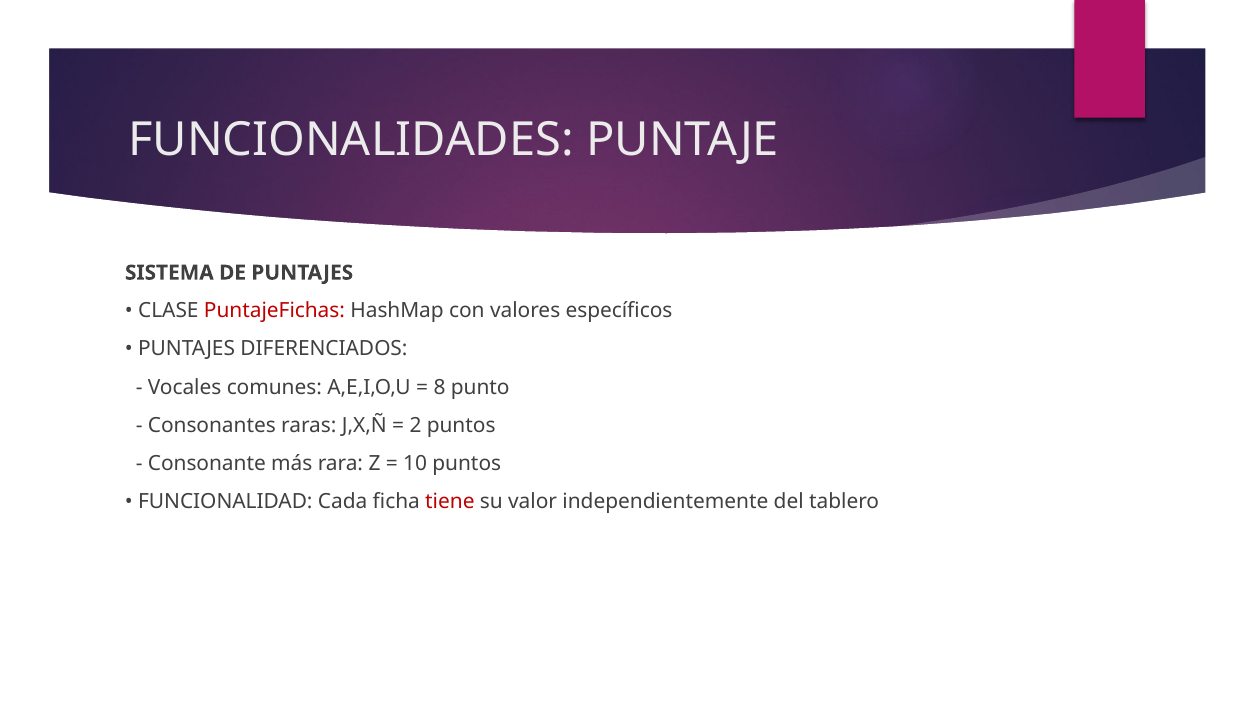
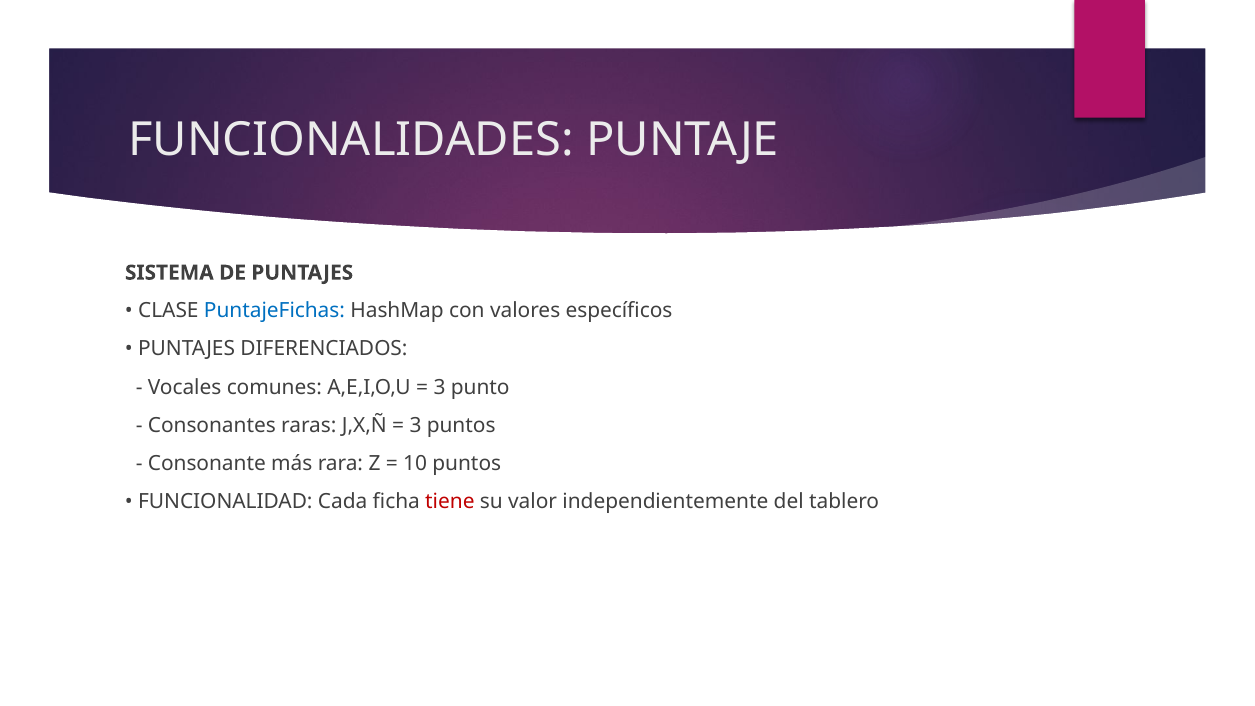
PuntajeFichas colour: red -> blue (275, 311)
8: 8 -> 3 (440, 387)
2: 2 -> 3 (416, 425)
